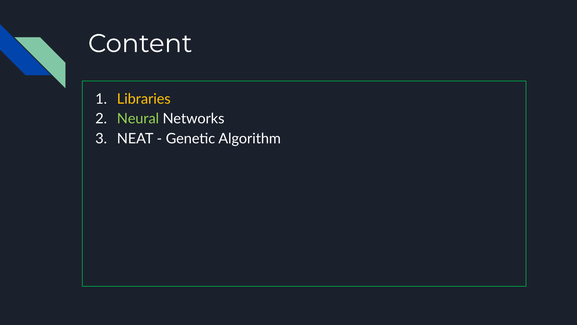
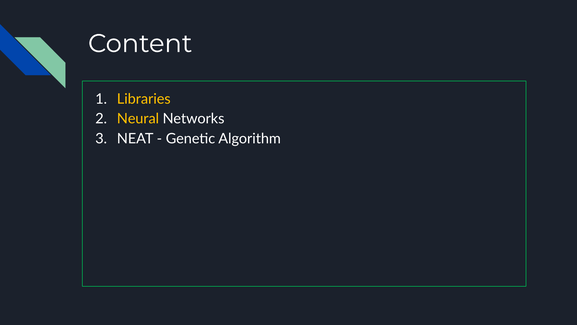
Neural colour: light green -> yellow (138, 119)
